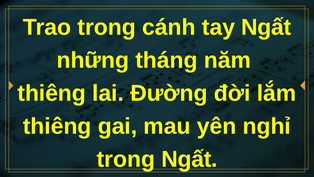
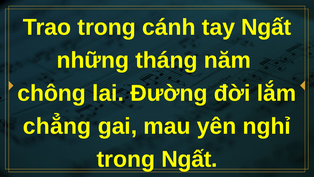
thiêng: thiêng -> chông (52, 93)
thiêng: thiêng -> chẳng (57, 126)
